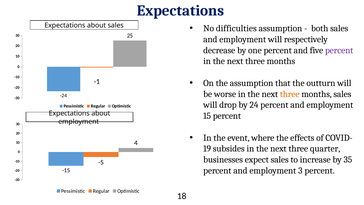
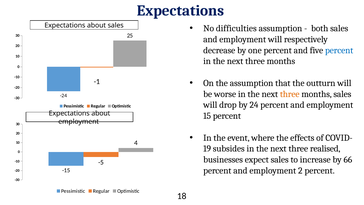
percent colour: purple -> blue (339, 50)
quarter: quarter -> realised (325, 149)
35: 35 -> 66 (348, 159)
3: 3 -> 2 (300, 170)
